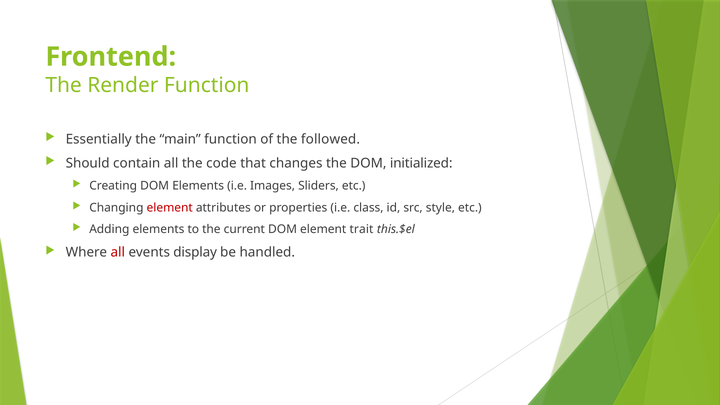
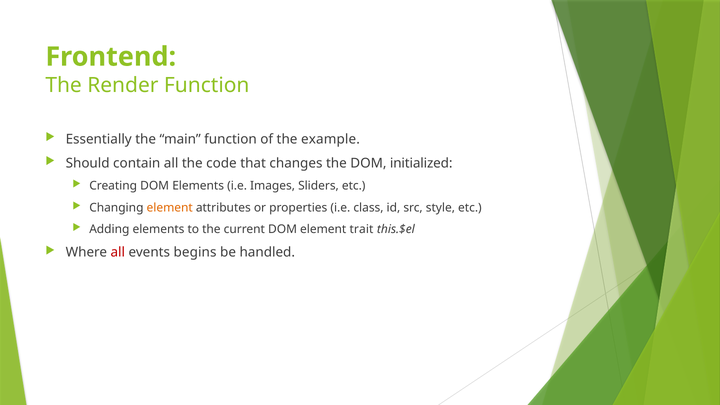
followed: followed -> example (330, 139)
element colour: red -> orange (170, 208)
display: display -> begins (195, 252)
